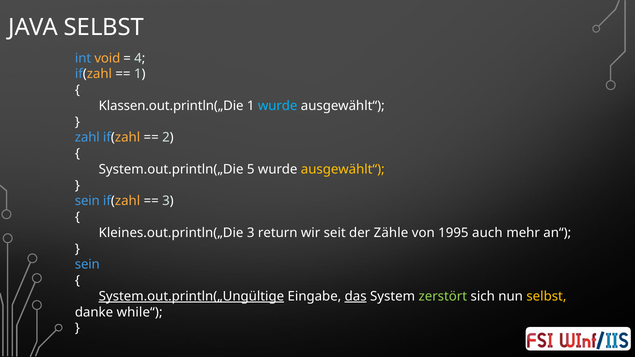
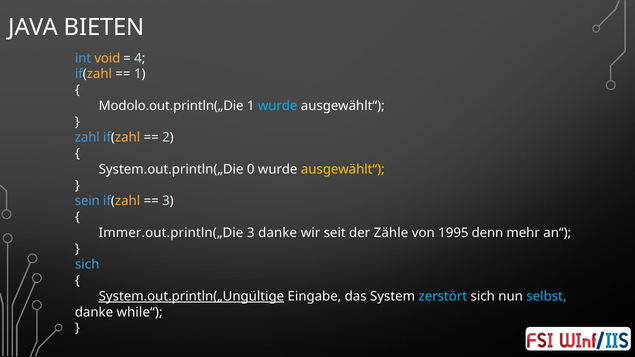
JAVA SELBST: SELBST -> BIETEN (104, 28)
Klassen.out.println(„Die: Klassen.out.println(„Die -> Modolo.out.println(„Die (171, 106)
5: 5 -> 0 (251, 169)
Kleines.out.println(„Die: Kleines.out.println(„Die -> Immer.out.println(„Die (171, 233)
3 return: return -> danke (278, 233)
auch: auch -> denn (487, 233)
sein: sein -> sich (87, 265)
das underline: present -> none (356, 296)
zerstört colour: light green -> light blue (443, 296)
selbst colour: yellow -> light blue (546, 296)
